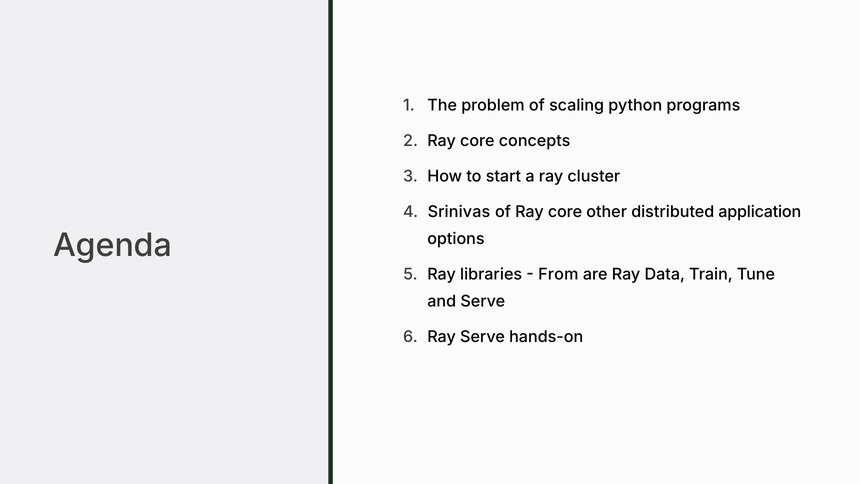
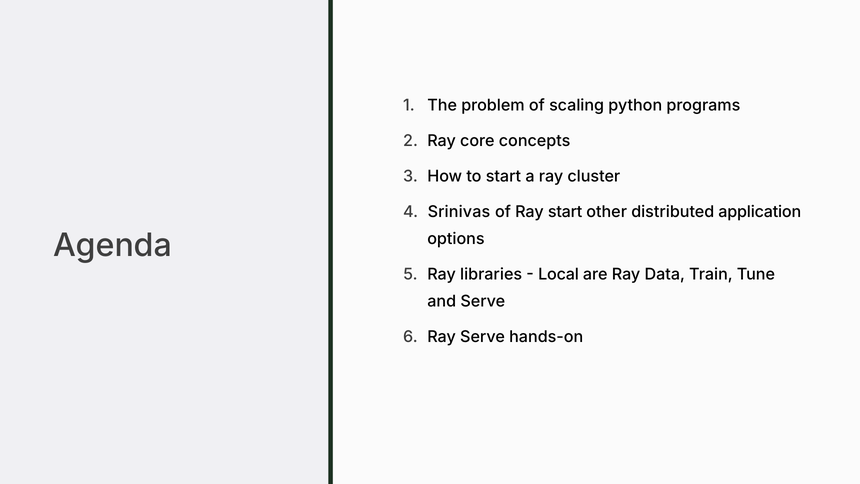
of Ray core: core -> start (565, 212)
From: From -> Local (558, 274)
